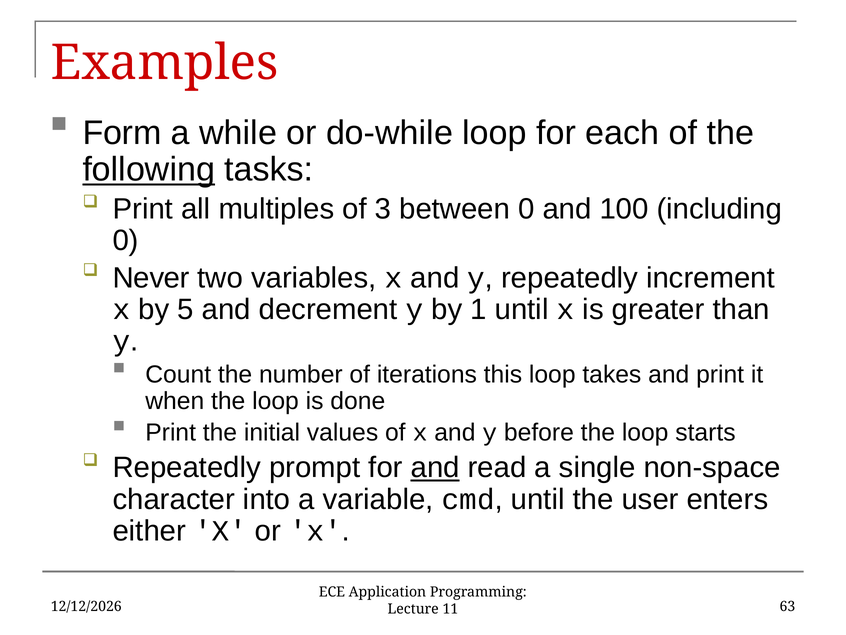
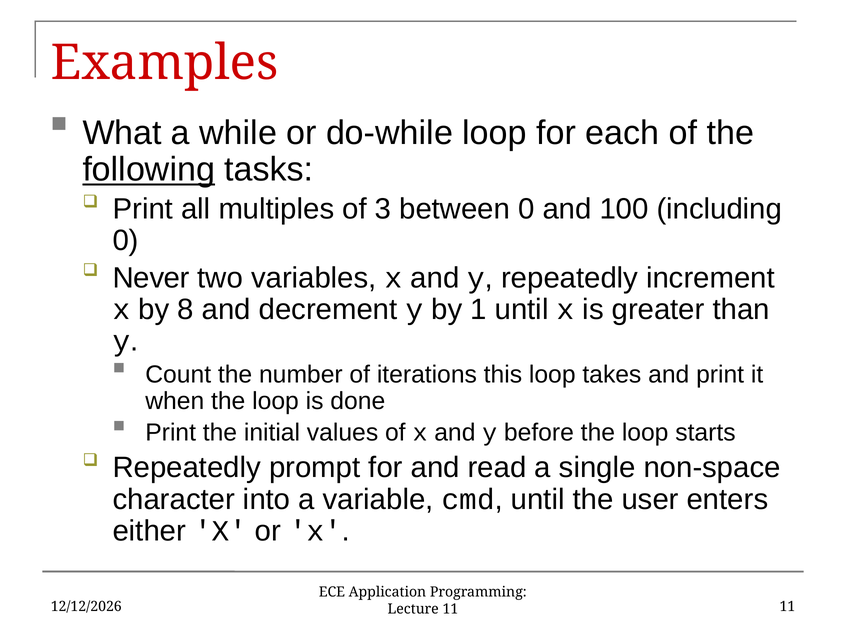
Form: Form -> What (122, 133)
5: 5 -> 8 (186, 309)
and underline: present -> none (435, 467)
63: 63 -> 11 (787, 606)
